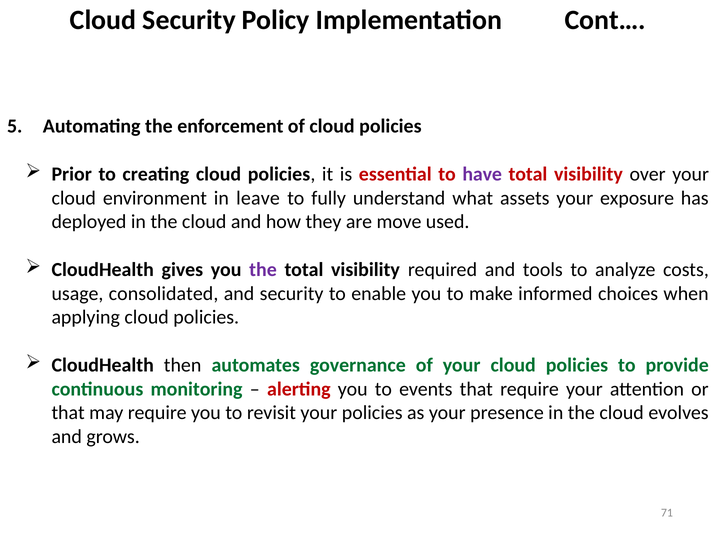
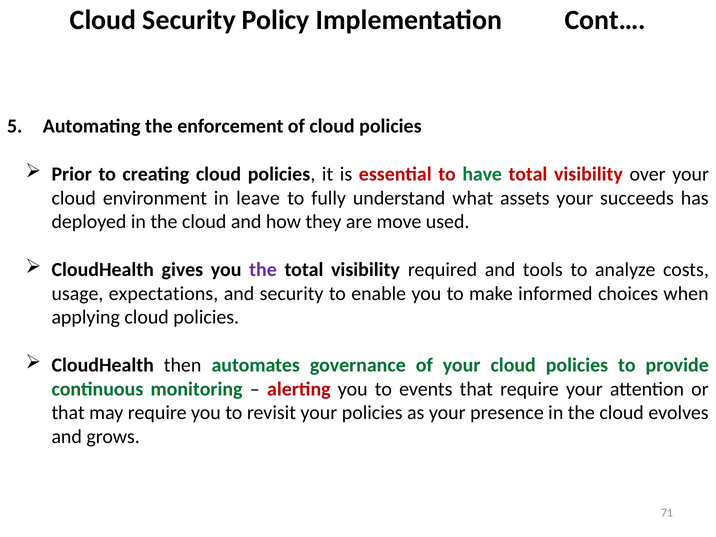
have colour: purple -> green (482, 174)
exposure: exposure -> succeeds (637, 198)
consolidated: consolidated -> expectations (164, 294)
